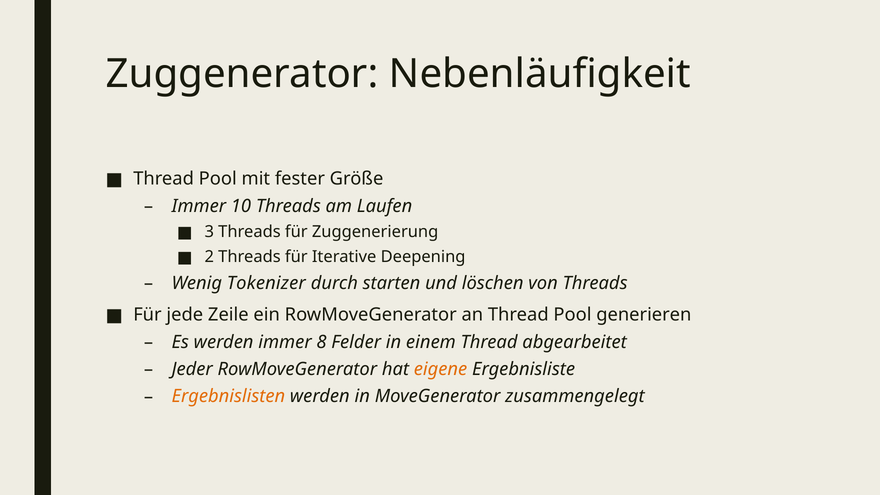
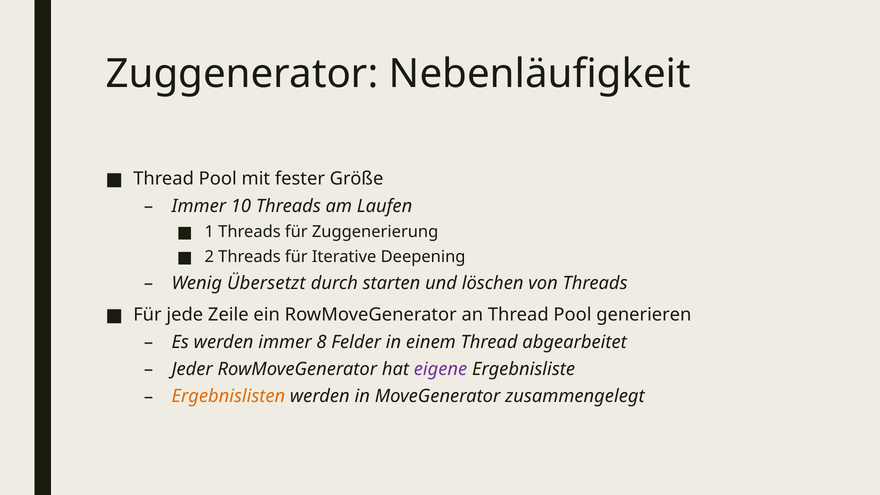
3: 3 -> 1 (209, 232)
Tokenizer: Tokenizer -> Übersetzt (266, 283)
eigene colour: orange -> purple (441, 369)
